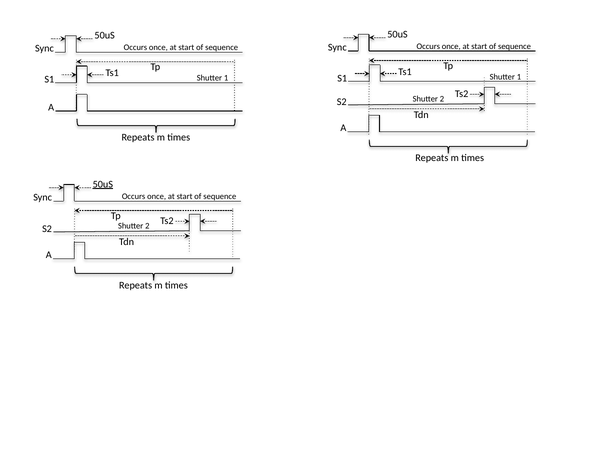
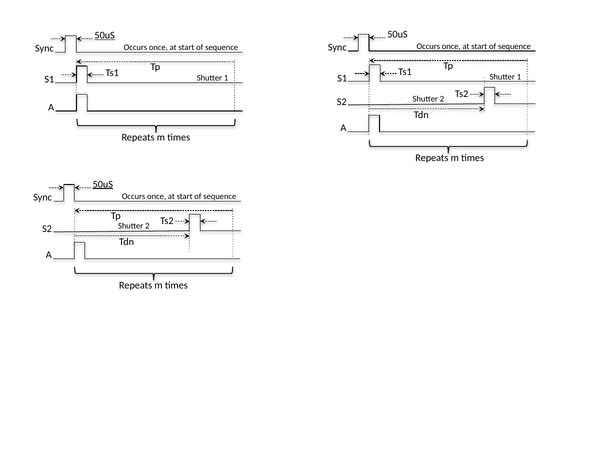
50uS underline: none -> present (105, 35)
